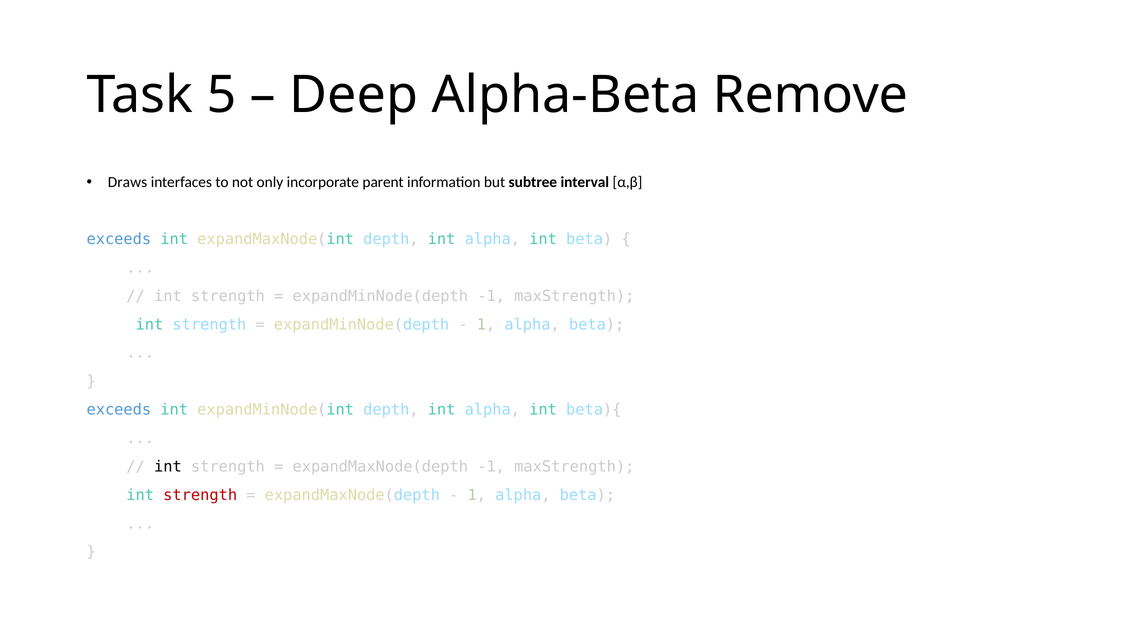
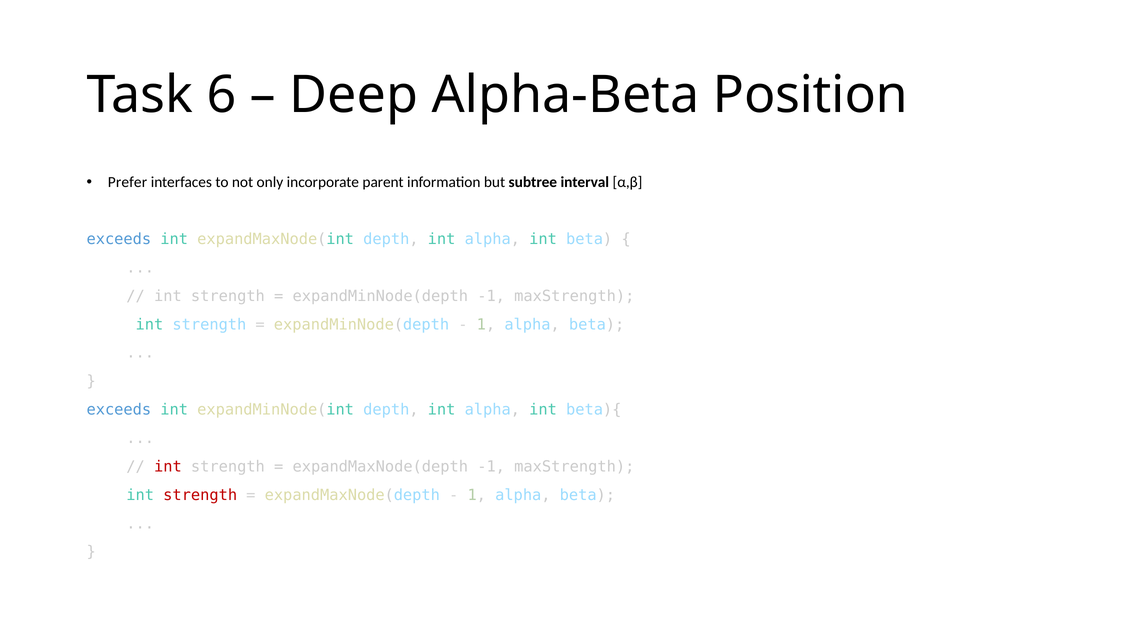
5: 5 -> 6 (222, 95)
Remove: Remove -> Position (810, 95)
Draws: Draws -> Prefer (127, 182)
int colour: black -> red (168, 467)
